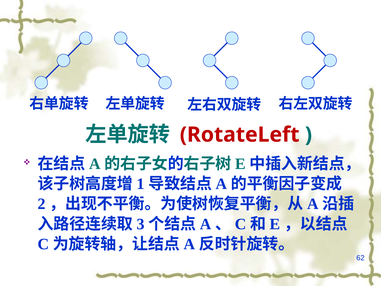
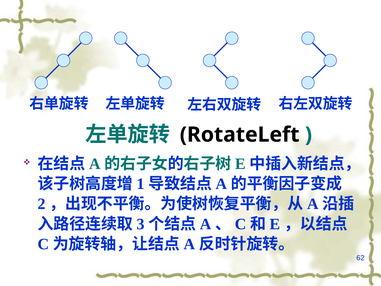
RotateLeft colour: red -> black (240, 135)
